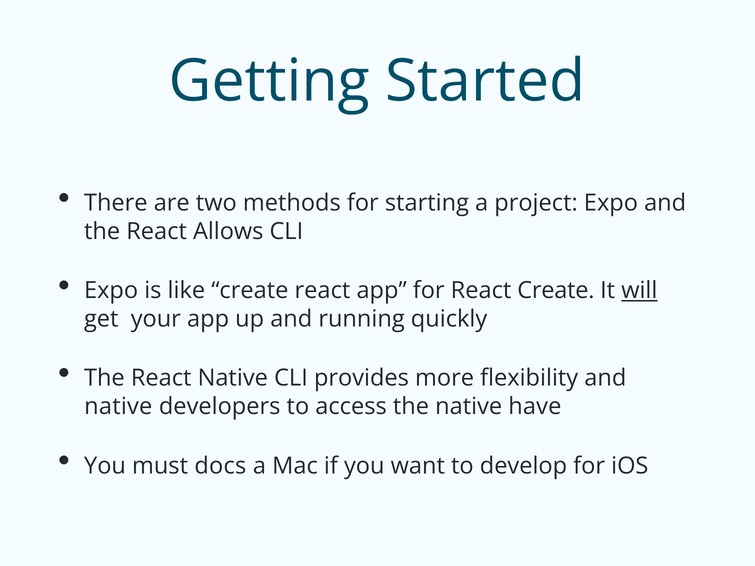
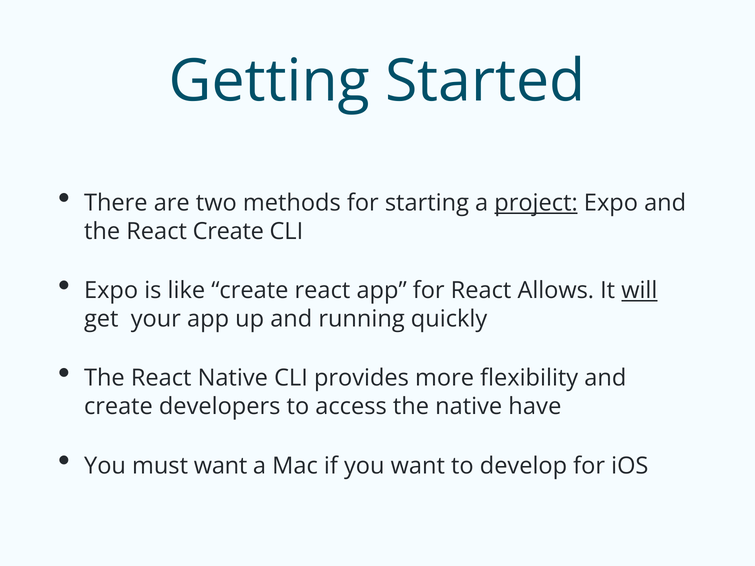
project underline: none -> present (536, 203)
React Allows: Allows -> Create (228, 231)
React Create: Create -> Allows (556, 291)
native: native -> create (118, 407)
must docs: docs -> want (221, 466)
